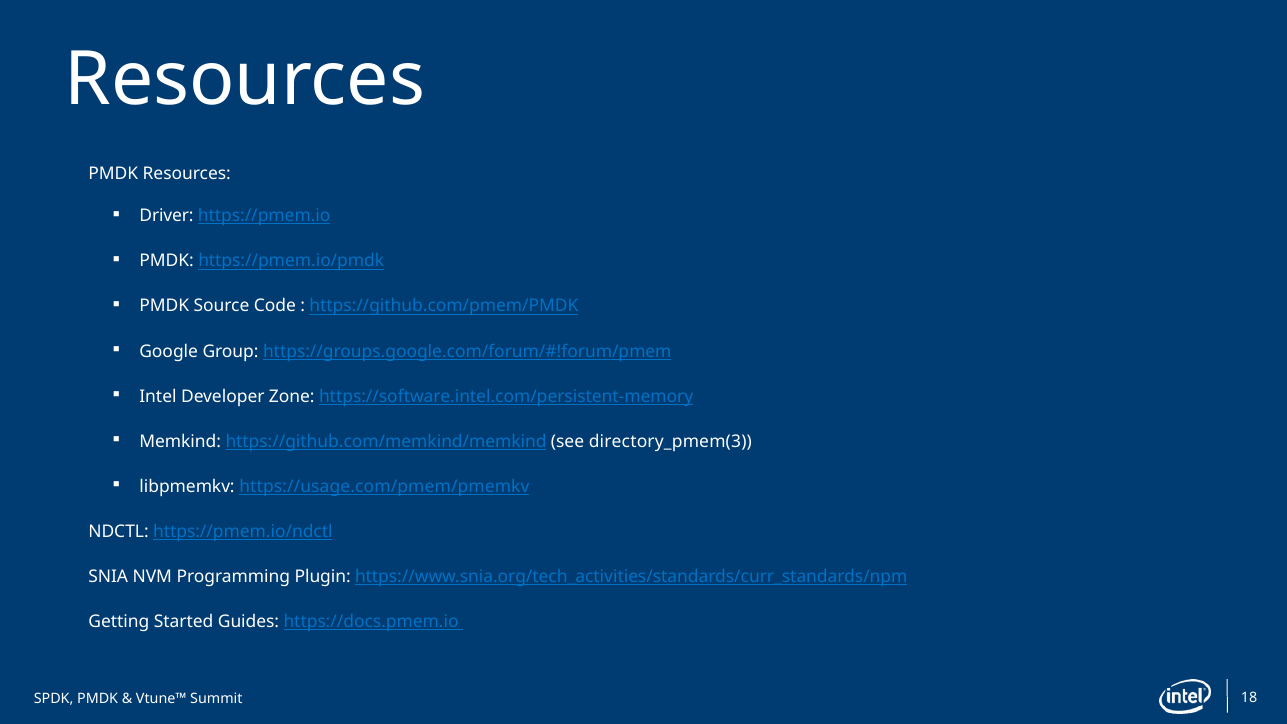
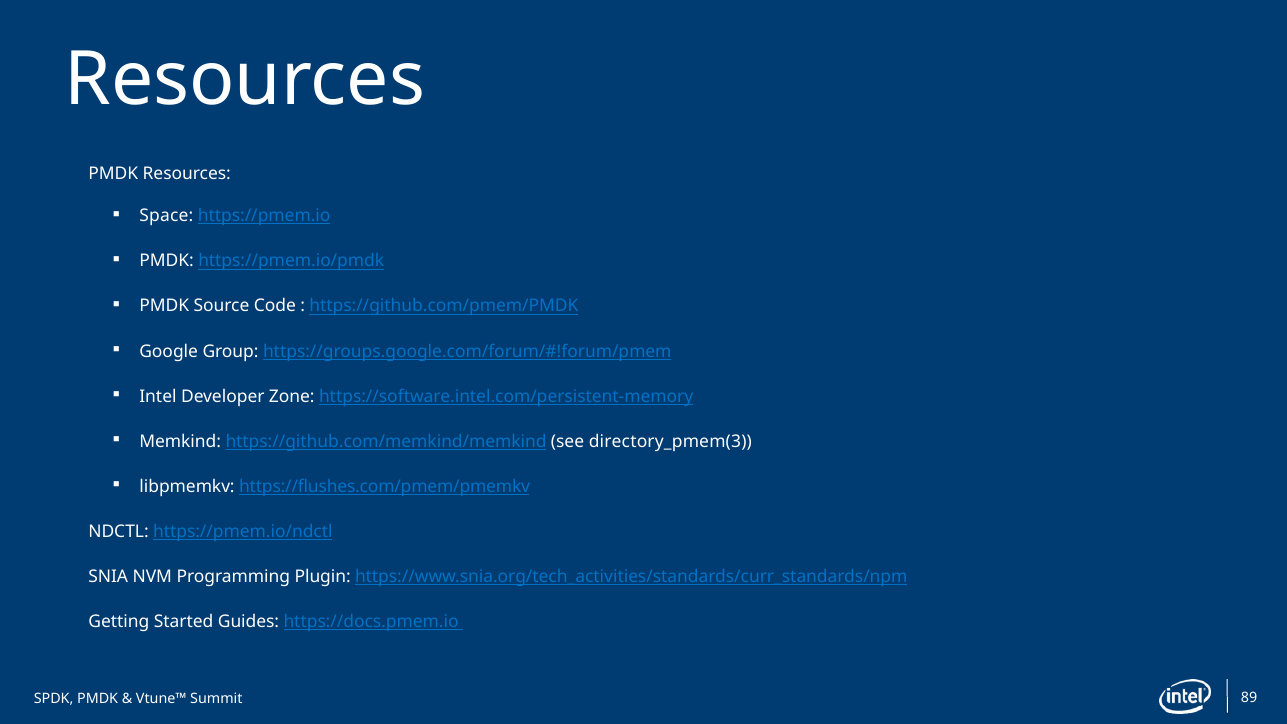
Driver: Driver -> Space (166, 216)
https://usage.com/pmem/pmemkv: https://usage.com/pmem/pmemkv -> https://flushes.com/pmem/pmemkv (385, 486)
18: 18 -> 89 (1249, 698)
